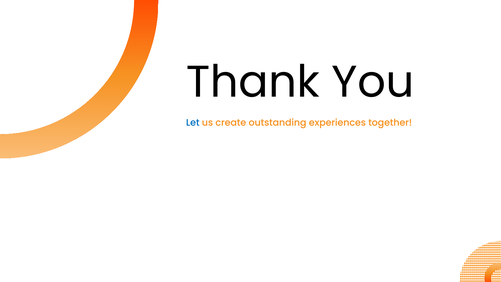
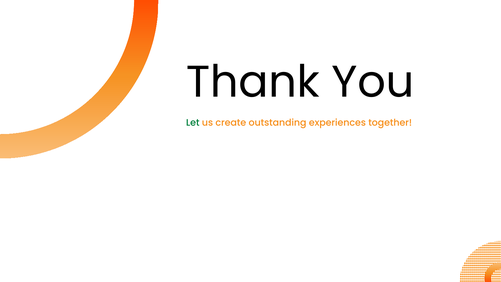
Let colour: blue -> green (193, 123)
